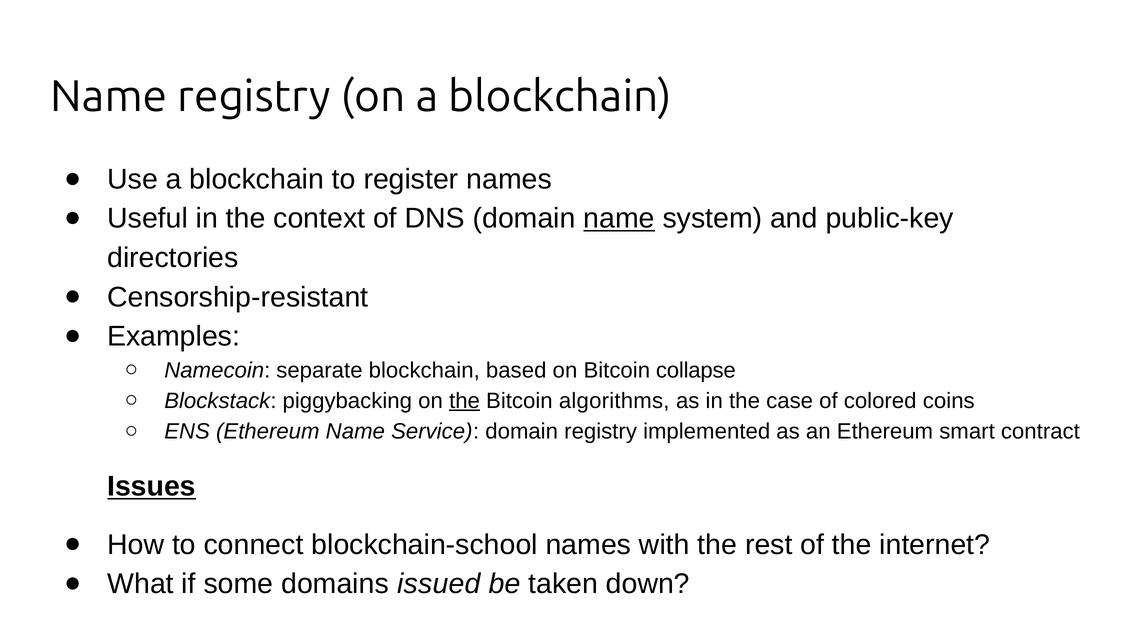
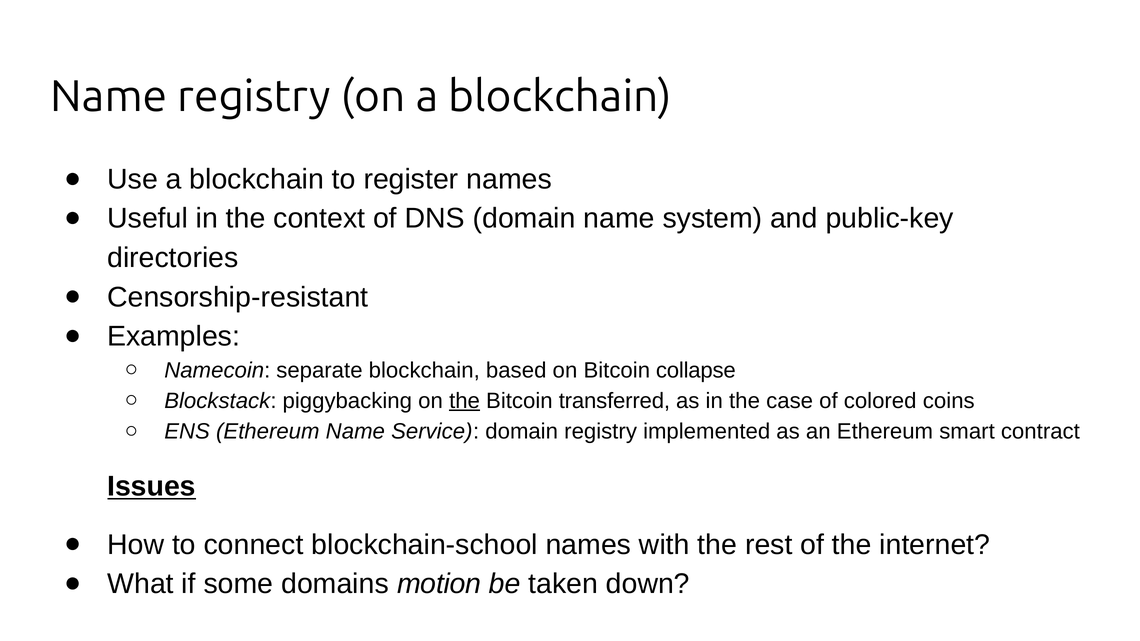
name underline: present -> none (619, 219)
algorithms: algorithms -> transferred (614, 401)
issued: issued -> motion (439, 584)
